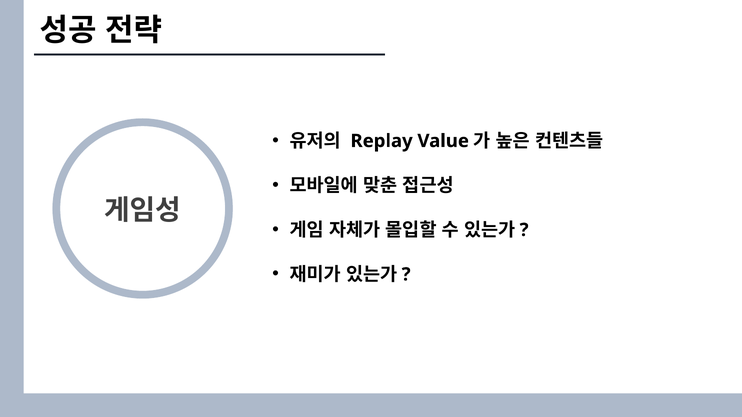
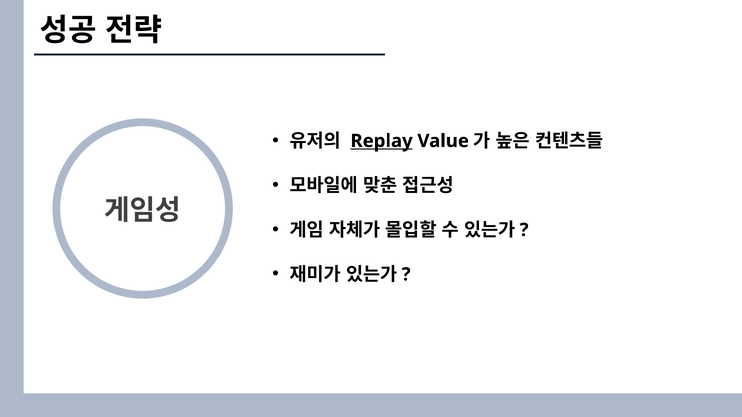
Replay underline: none -> present (382, 141)
